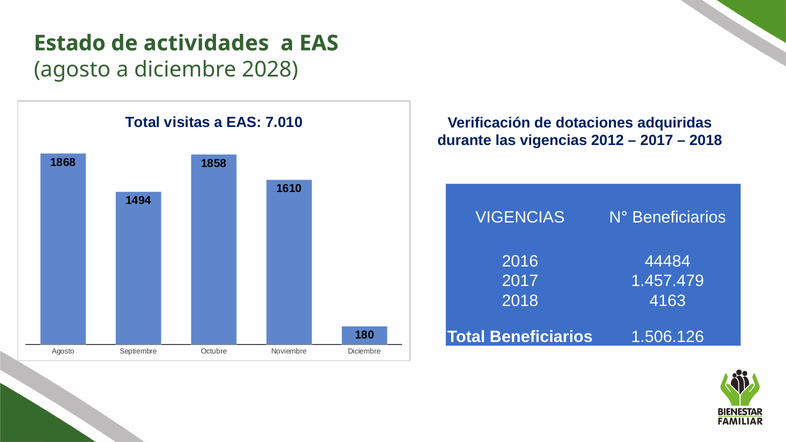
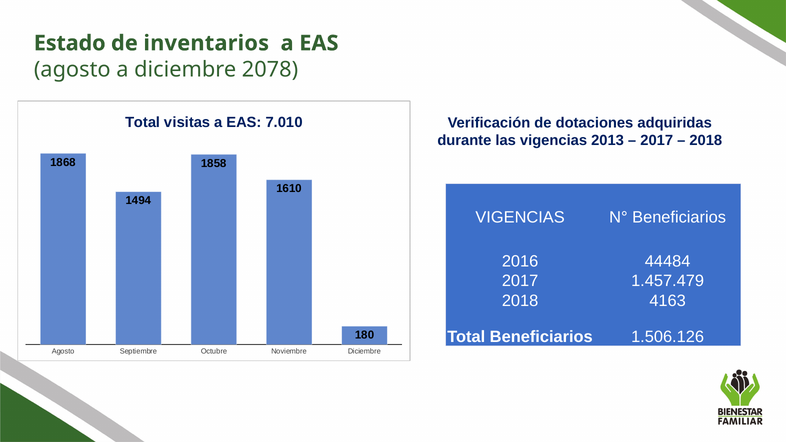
actividades: actividades -> inventarios (206, 43)
2028: 2028 -> 2078 (270, 69)
2012: 2012 -> 2013 (608, 140)
